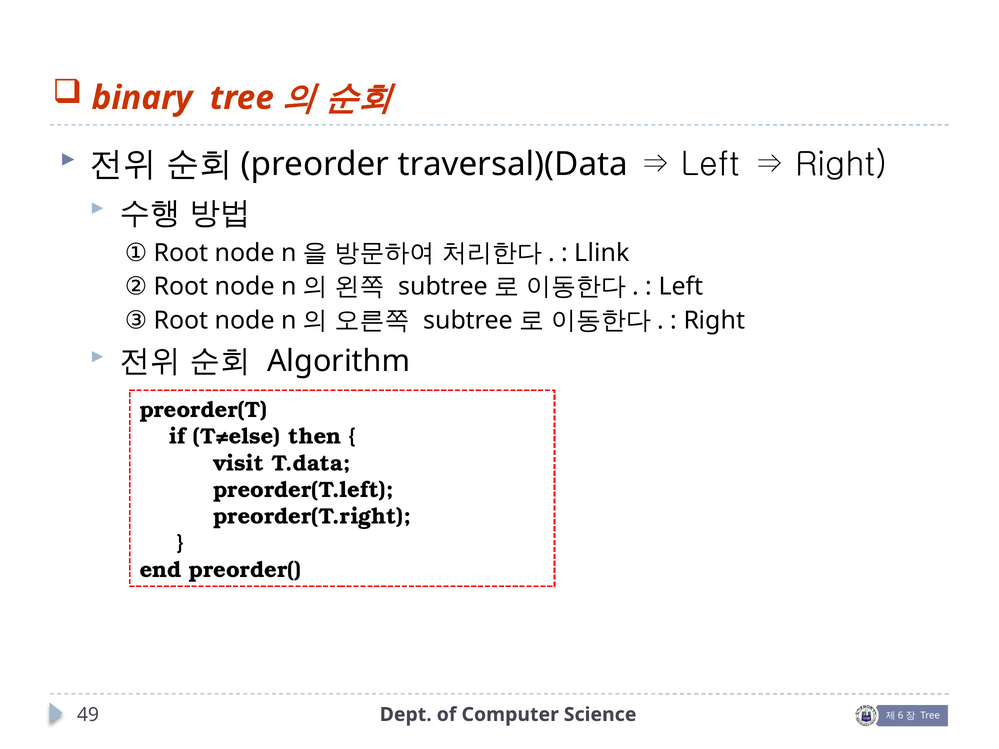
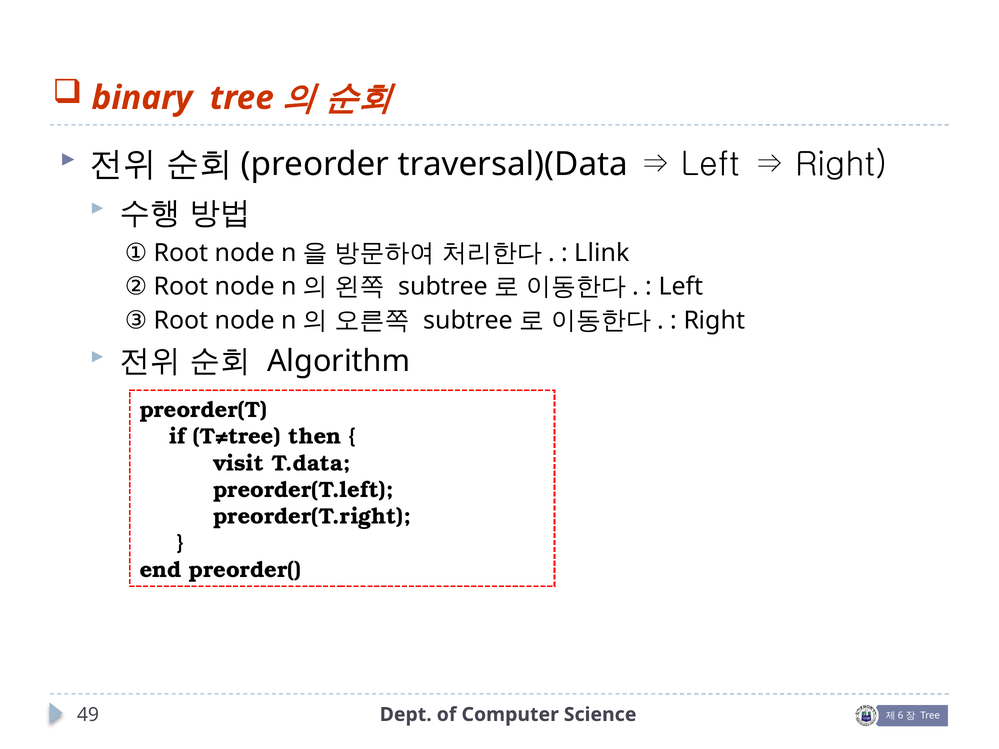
T≠else: T≠else -> T≠tree (237, 437)
